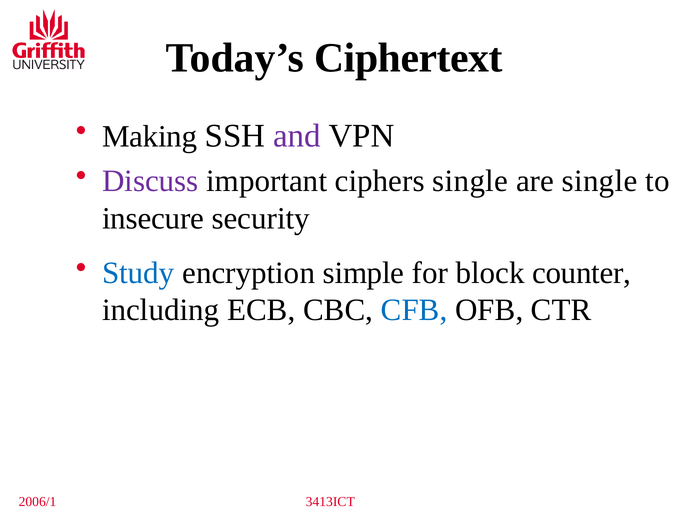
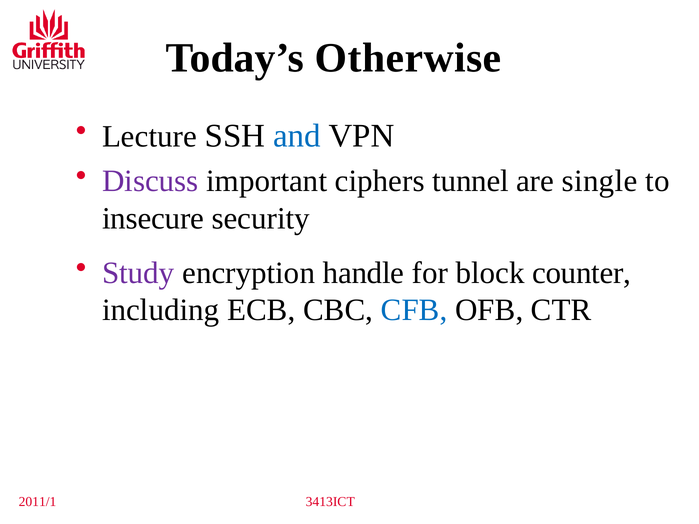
Ciphertext: Ciphertext -> Otherwise (408, 58)
Making: Making -> Lecture (149, 137)
and colour: purple -> blue (297, 136)
ciphers single: single -> tunnel (471, 181)
Study colour: blue -> purple (138, 273)
simple: simple -> handle (364, 273)
2006/1: 2006/1 -> 2011/1 (38, 502)
